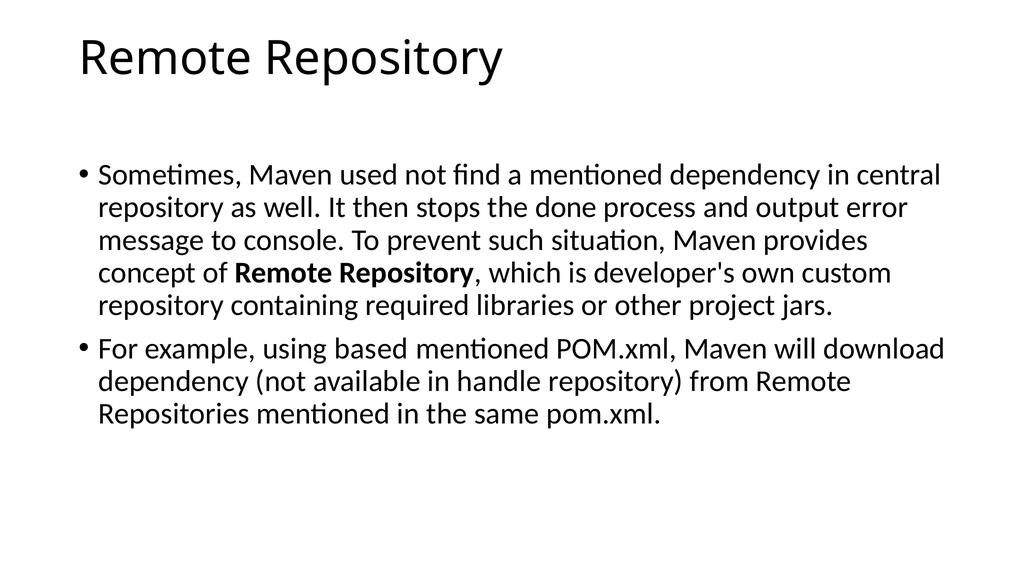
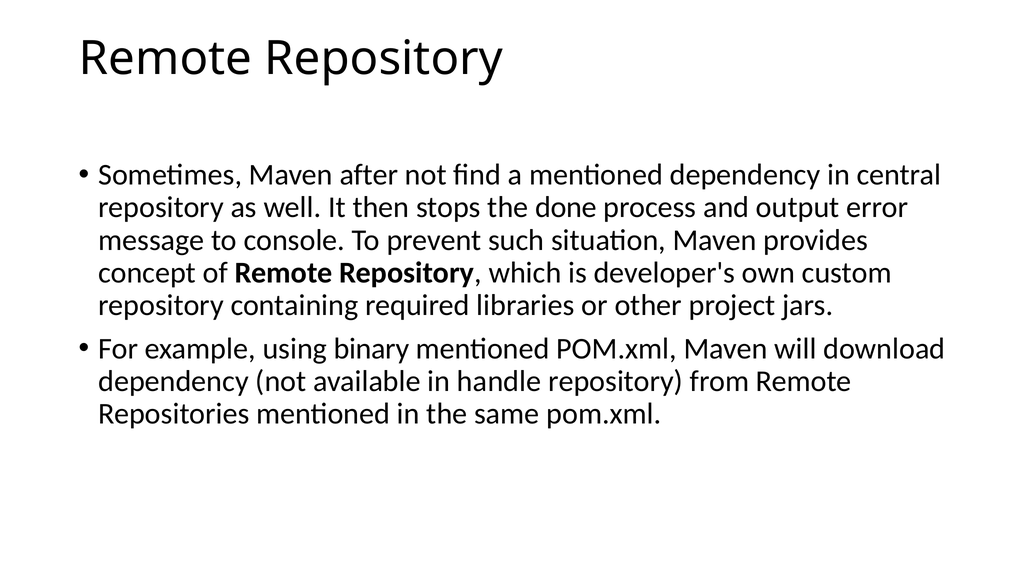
used: used -> after (369, 175)
based: based -> binary (371, 349)
